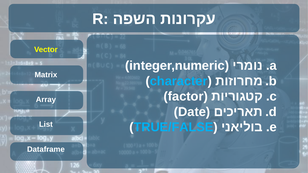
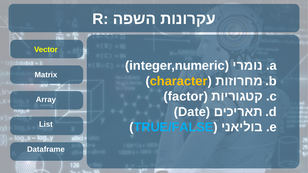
character colour: light blue -> yellow (179, 81)
